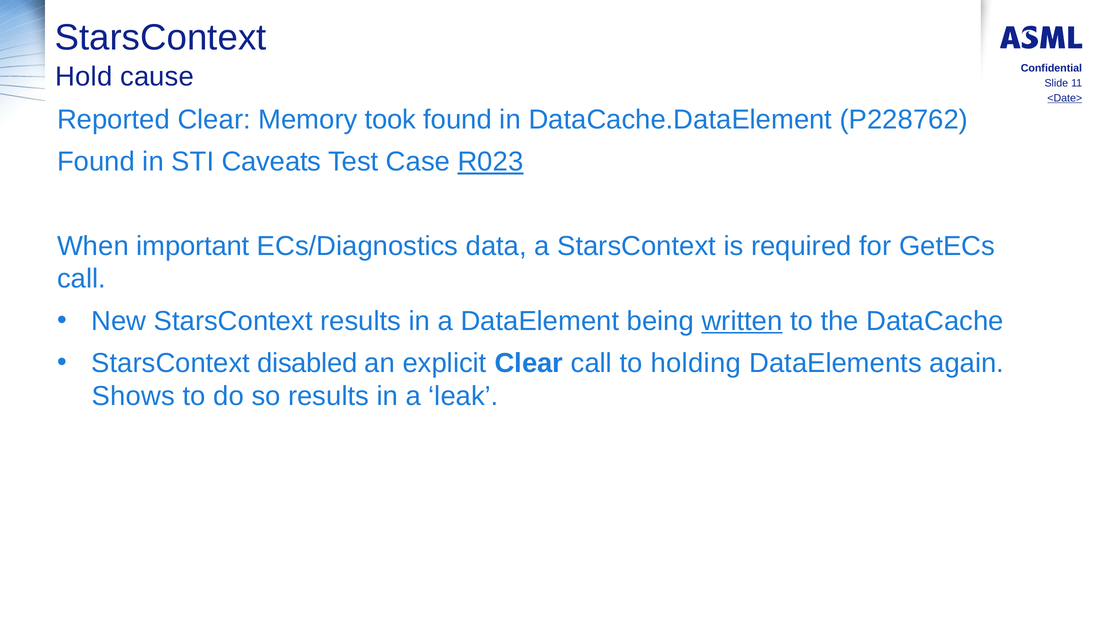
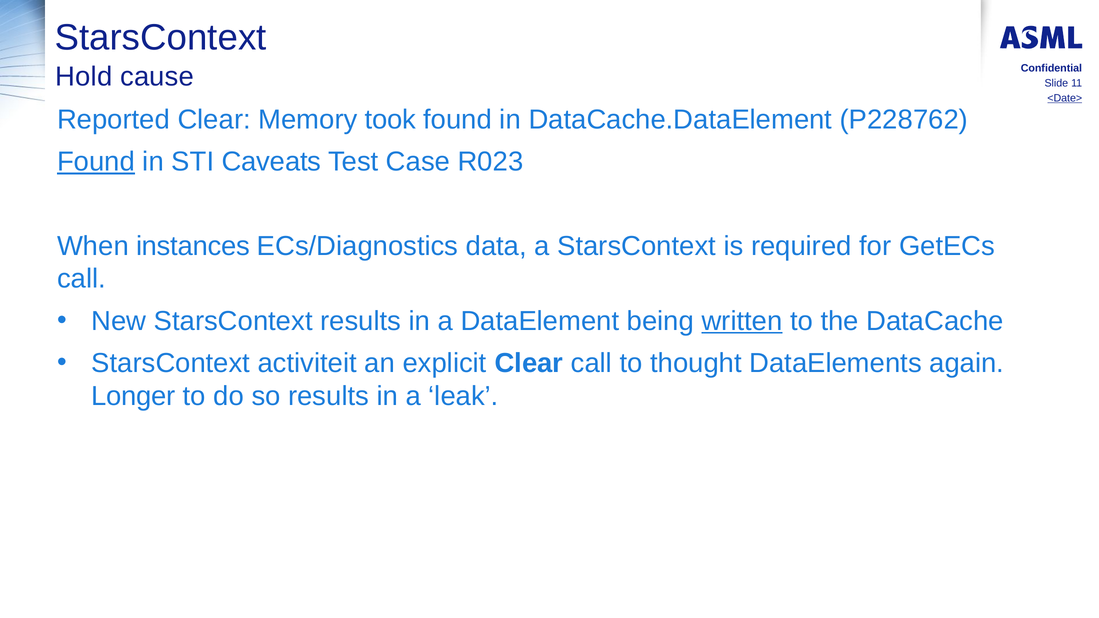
Found underline: none -> present (96, 162)
R023 underline: present -> none (490, 162)
important: important -> instances (193, 246)
disabled: disabled -> activiteit (307, 363)
holding: holding -> thought (696, 363)
Shows: Shows -> Longer (134, 396)
